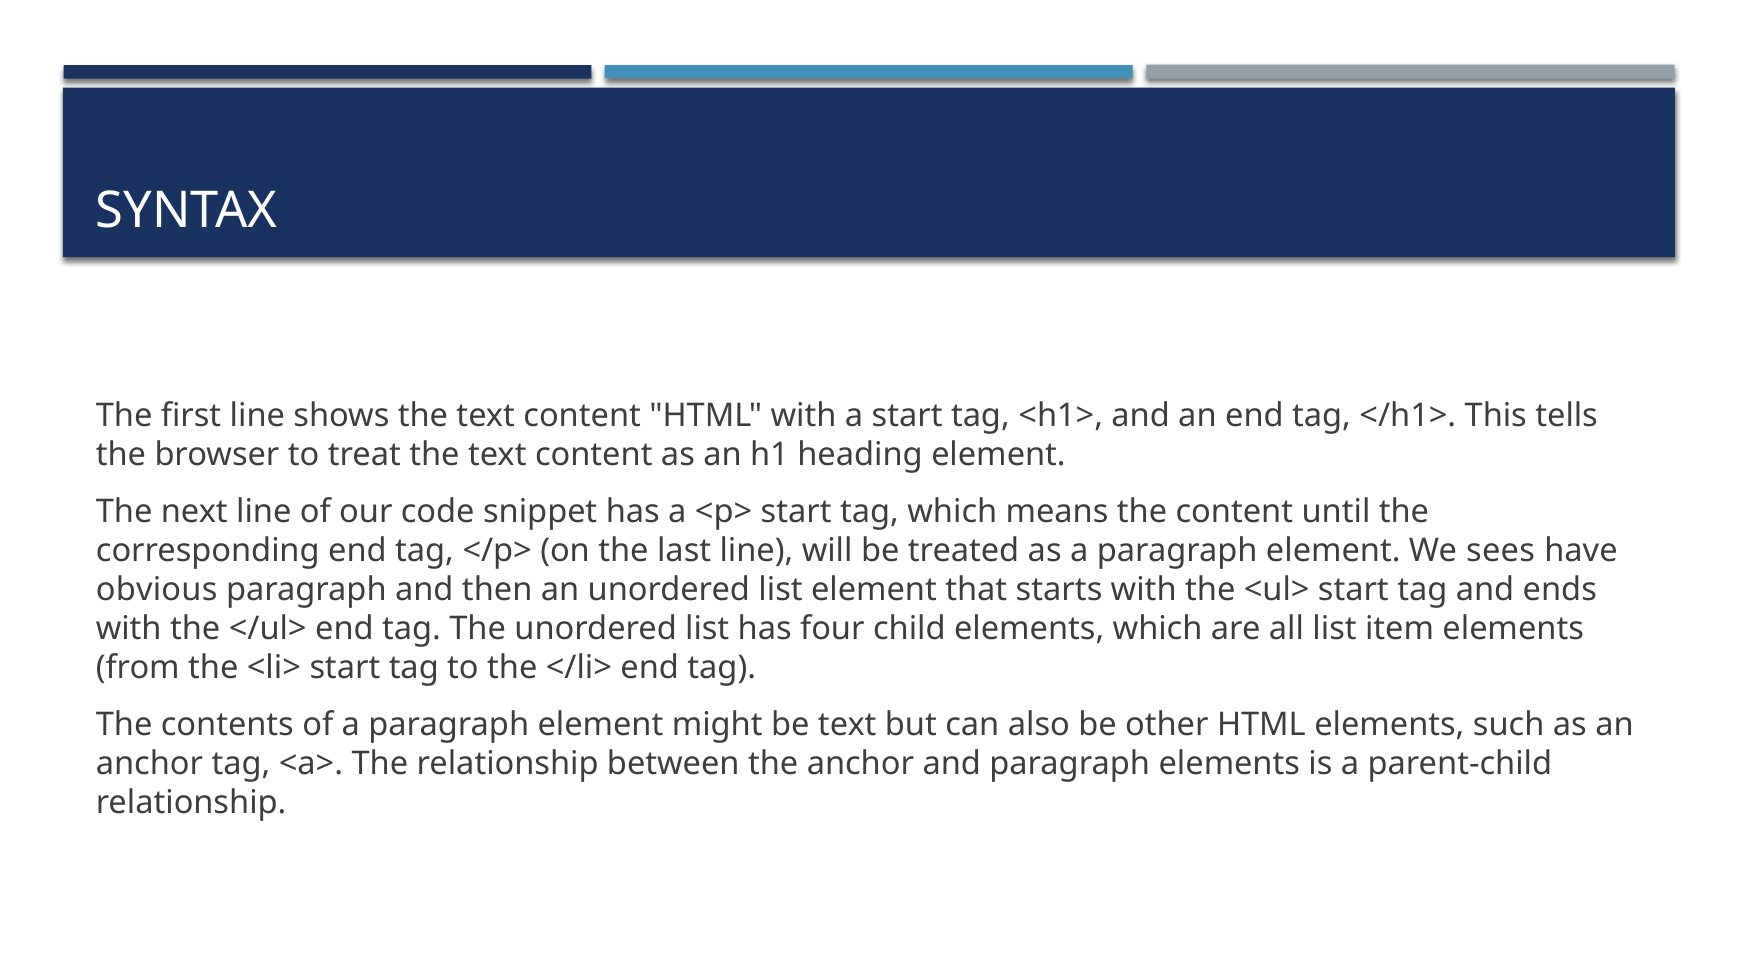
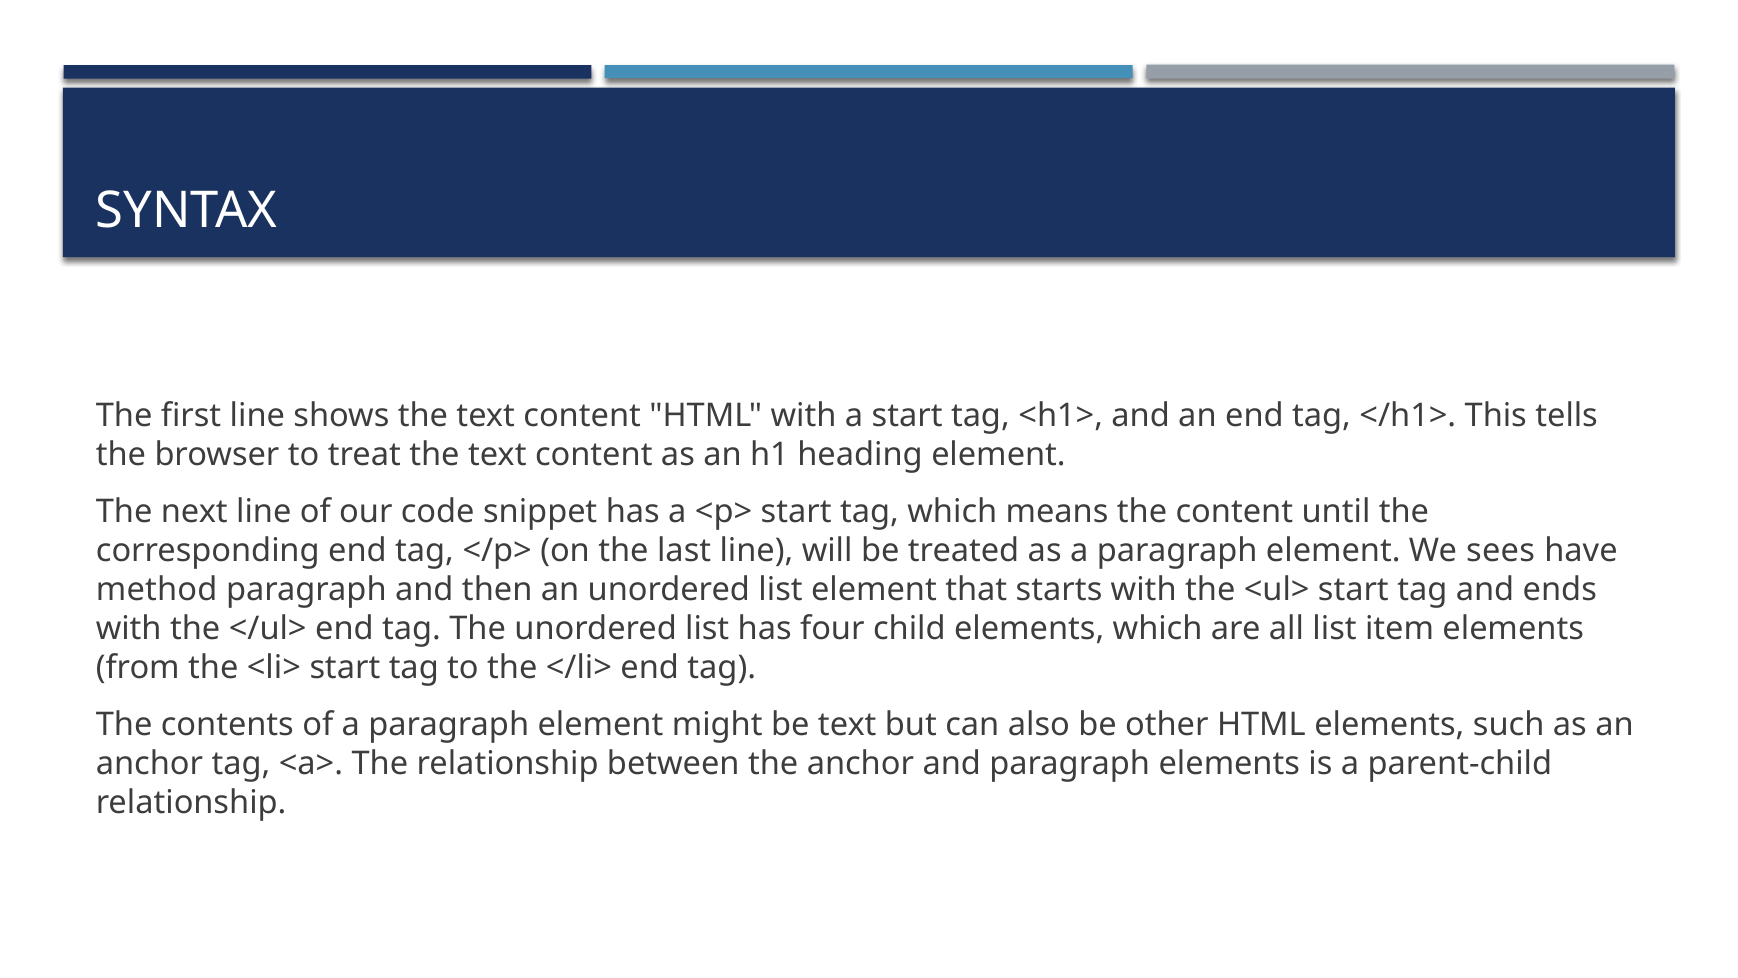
obvious: obvious -> method (157, 589)
